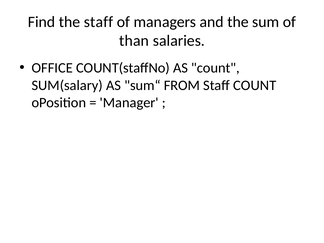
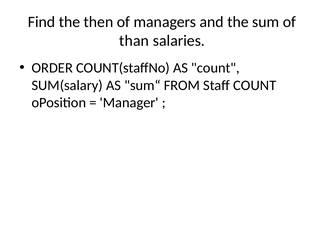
the staff: staff -> then (99, 22)
OFFICE: OFFICE -> ORDER (52, 68)
